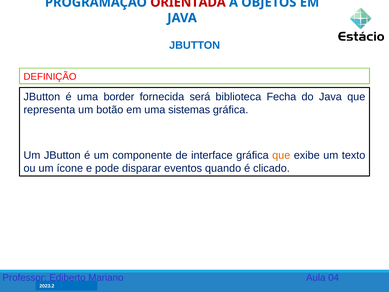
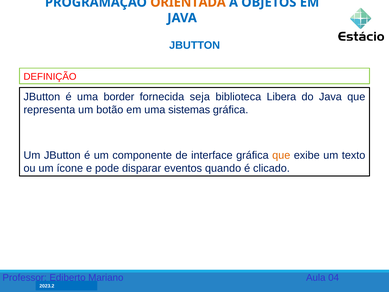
ORIENTADA colour: red -> orange (188, 2)
será: será -> seja (200, 97)
Fecha: Fecha -> Libera (281, 97)
